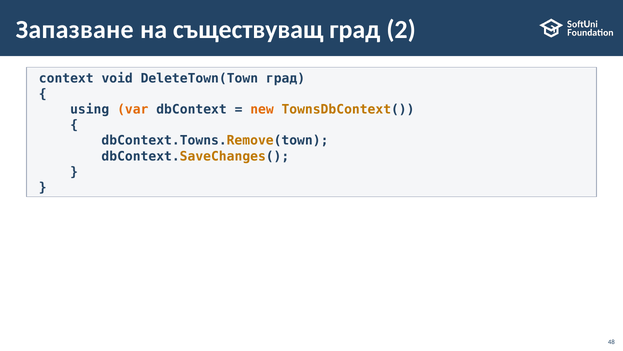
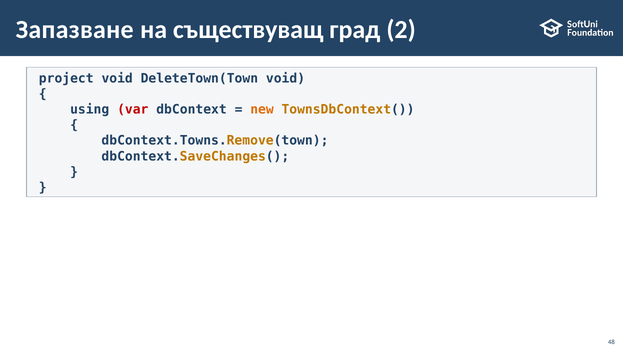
context: context -> project (66, 78)
DeleteTown(Town град: град -> void (286, 78)
var colour: orange -> red (133, 109)
